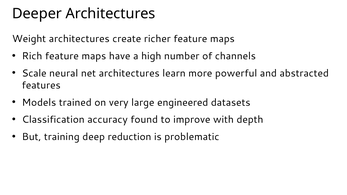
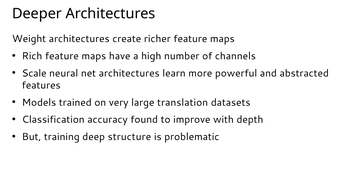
engineered: engineered -> translation (183, 103)
reduction: reduction -> structure (129, 137)
